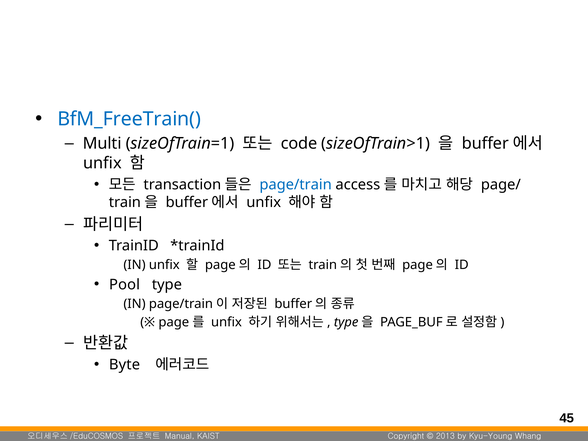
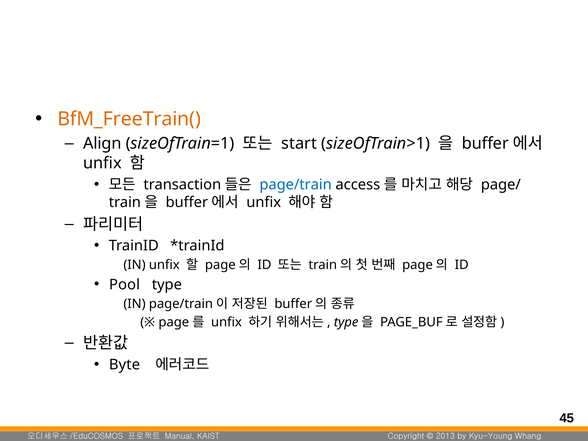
BfM_FreeTrain( colour: blue -> orange (129, 119)
Multi: Multi -> Align (102, 144)
code: code -> start (299, 144)
